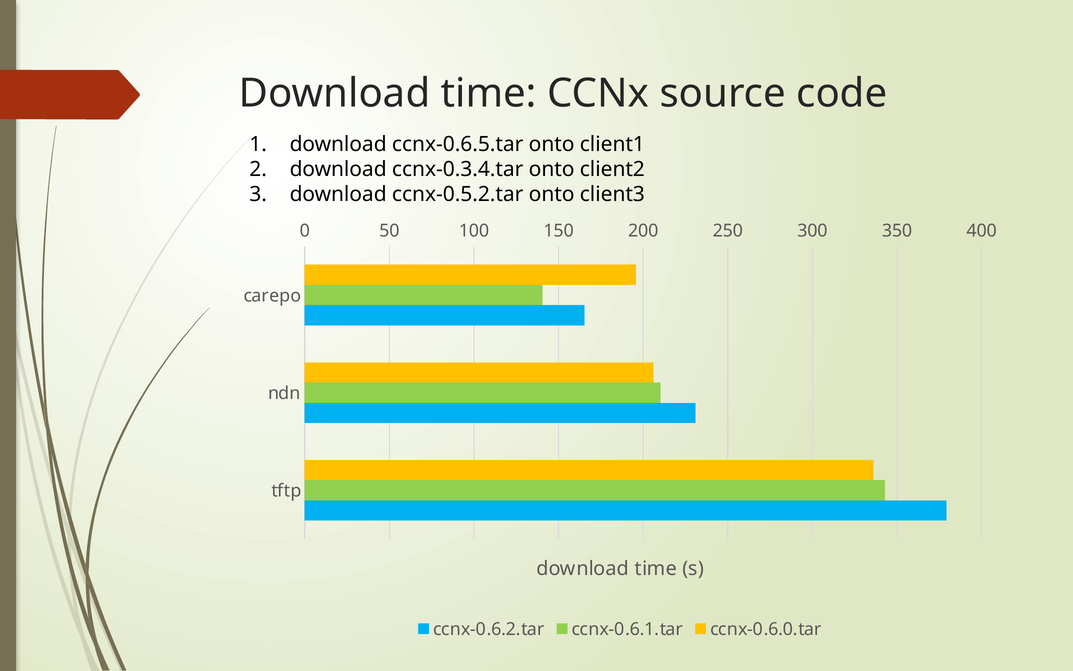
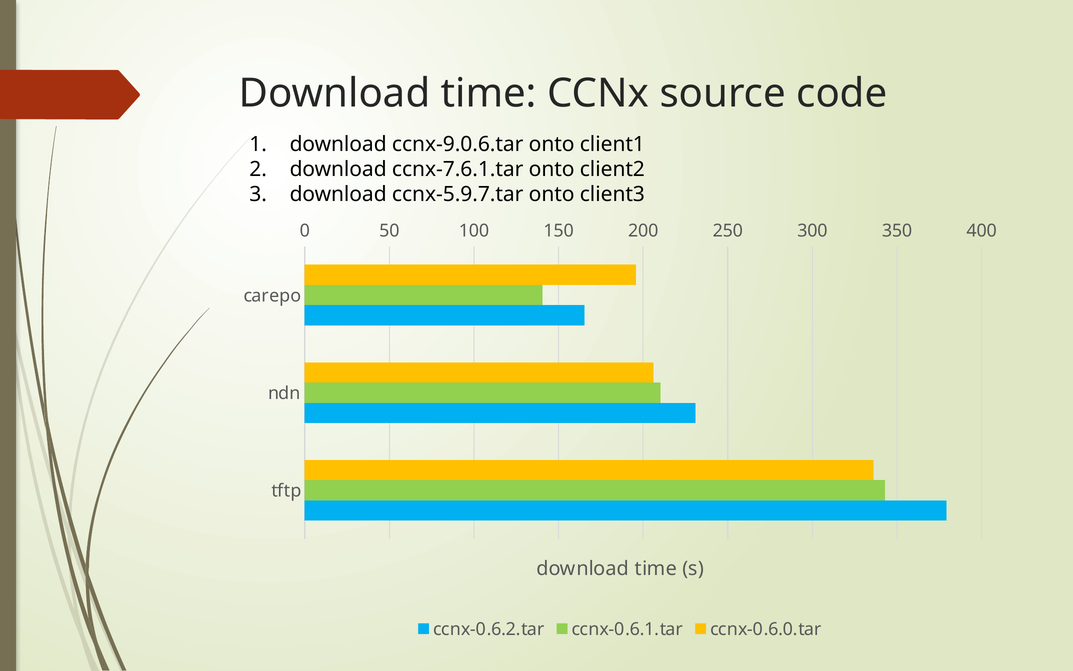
ccnx-0.6.5.tar: ccnx-0.6.5.tar -> ccnx-9.0.6.tar (458, 144)
ccnx-0.3.4.tar: ccnx-0.3.4.tar -> ccnx-7.6.1.tar (458, 169)
ccnx-0.5.2.tar: ccnx-0.5.2.tar -> ccnx-5.9.7.tar (458, 194)
